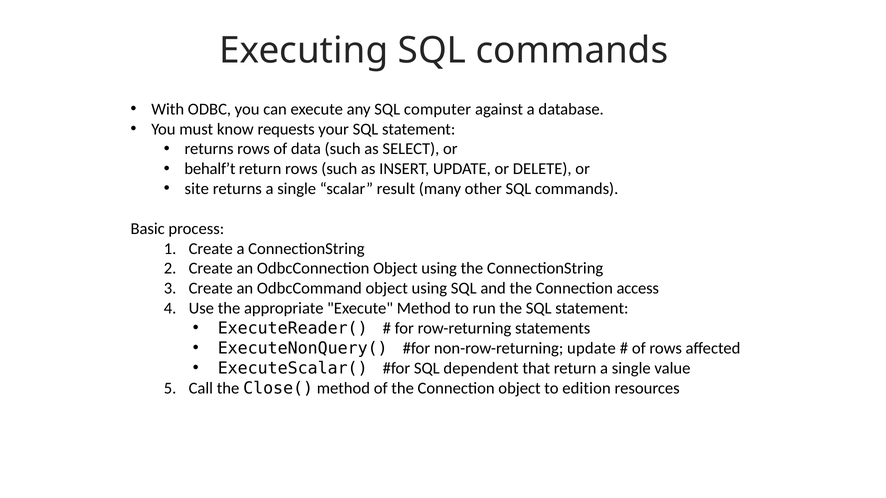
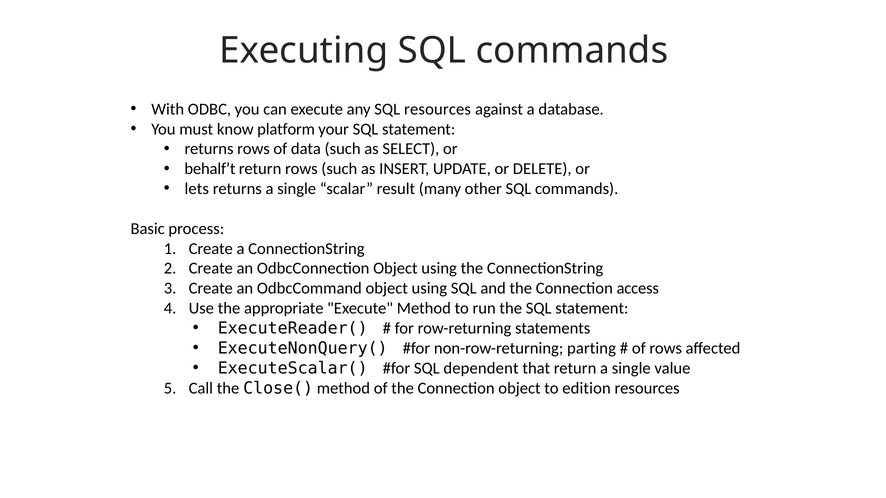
SQL computer: computer -> resources (438, 109)
requests: requests -> platform (286, 129)
site: site -> lets (197, 189)
non-row-returning update: update -> parting (592, 348)
